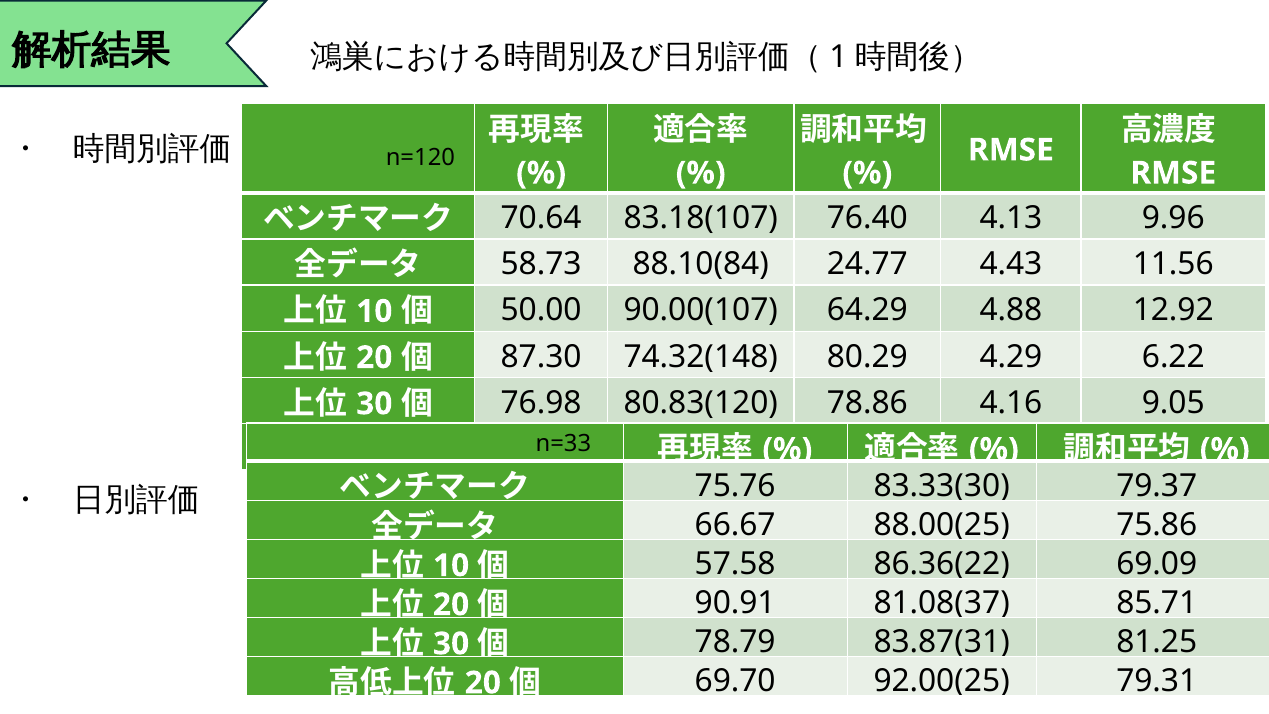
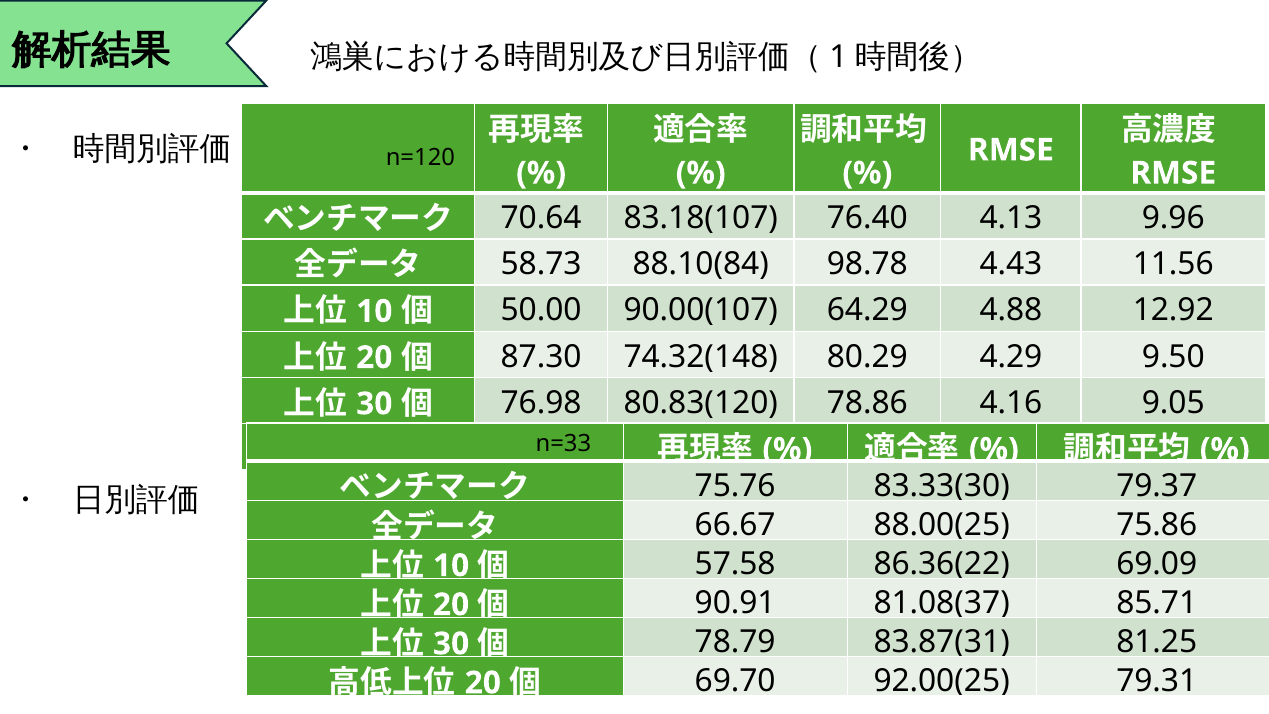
24.77: 24.77 -> 98.78 (867, 264)
6.22: 6.22 -> 9.50 (1173, 357)
